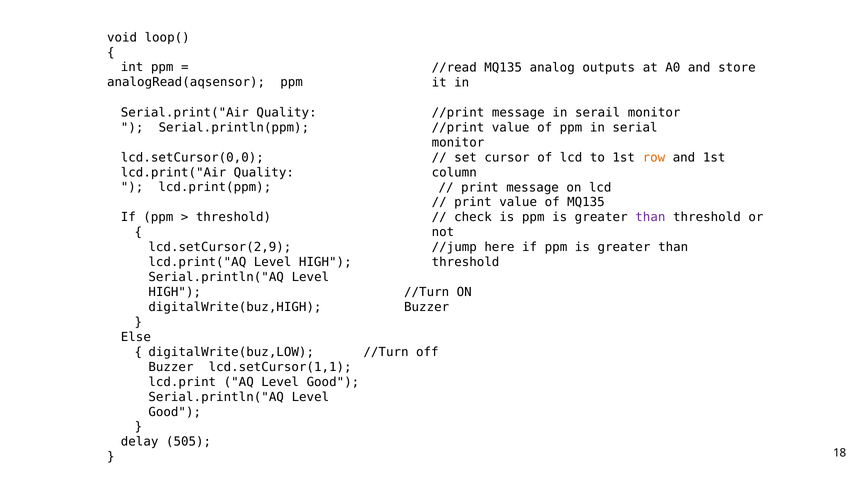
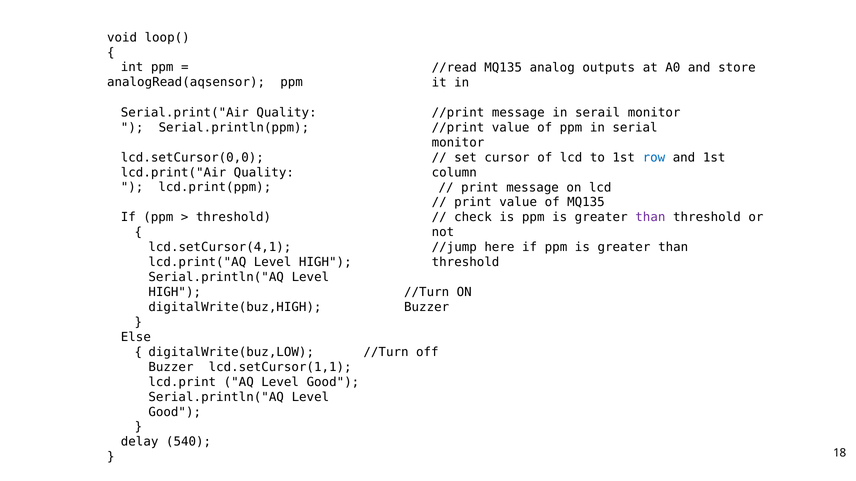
row colour: orange -> blue (654, 158)
lcd.setCursor(2,9: lcd.setCursor(2,9 -> lcd.setCursor(4,1 (220, 247)
505: 505 -> 540 (189, 442)
